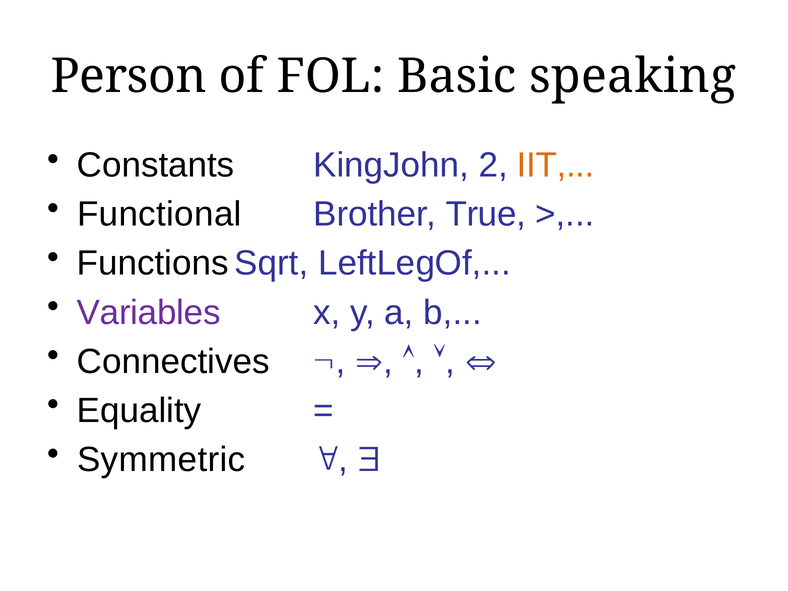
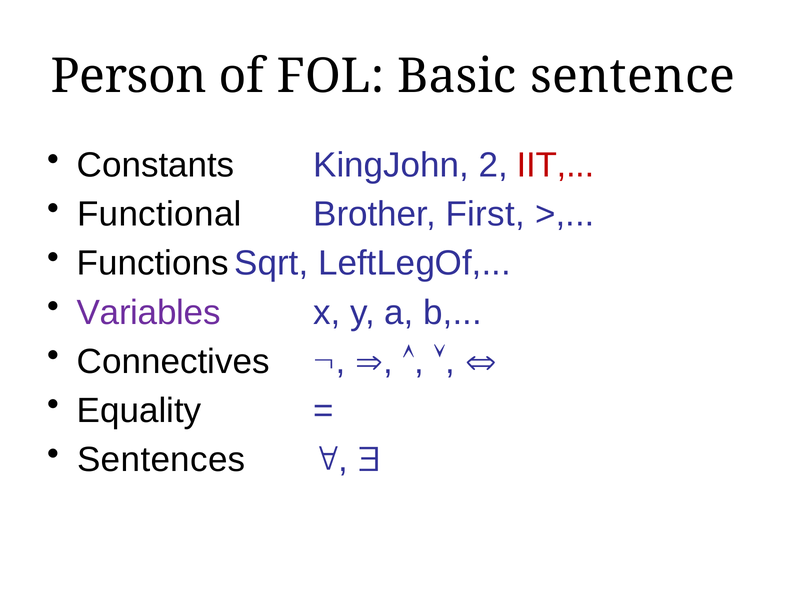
speaking: speaking -> sentence (633, 76)
IIT colour: orange -> red (556, 165)
True: True -> First (485, 214)
Symmetric: Symmetric -> Sentences (161, 460)
